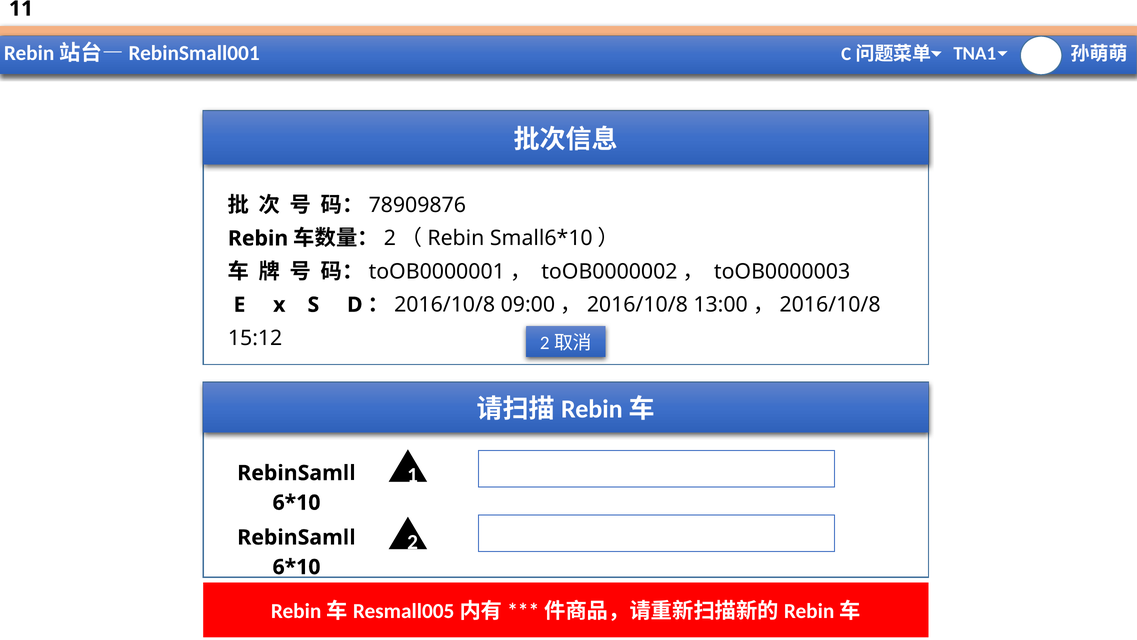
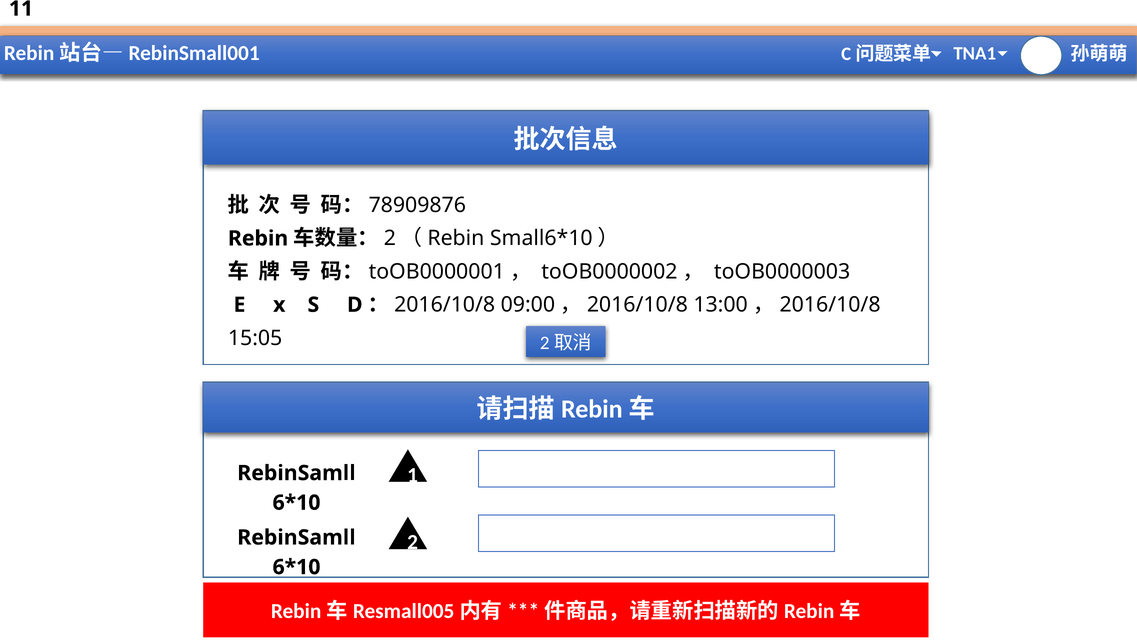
15:12: 15:12 -> 15:05 (255, 338)
